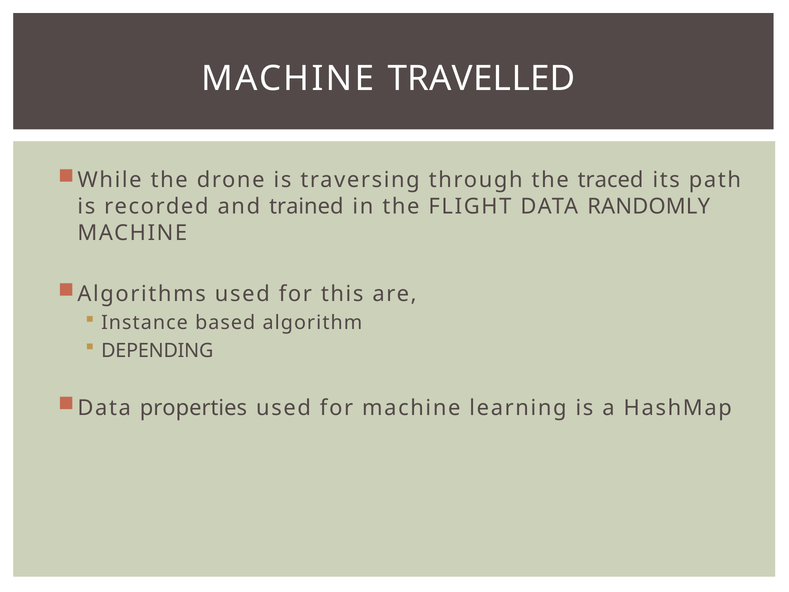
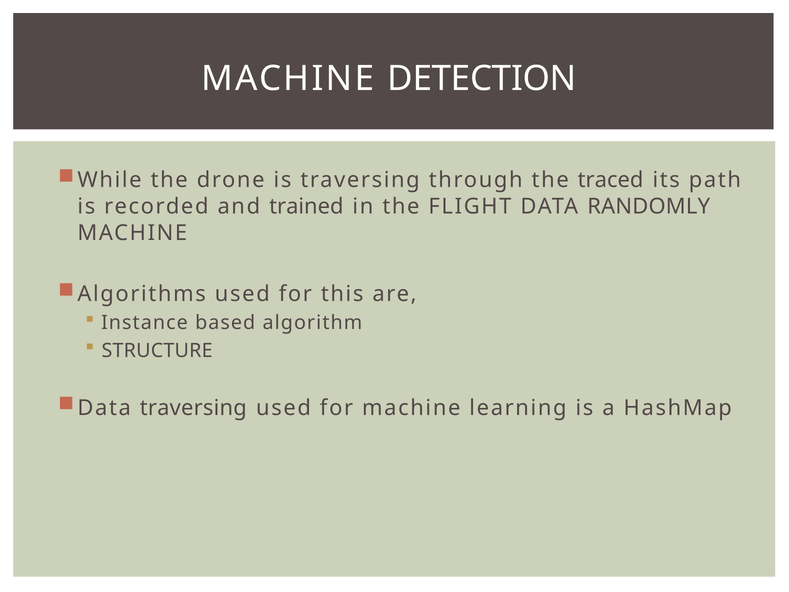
TRAVELLED: TRAVELLED -> DETECTION (482, 79)
DEPENDING: DEPENDING -> STRUCTURE (157, 350)
Data properties: properties -> traversing (193, 408)
